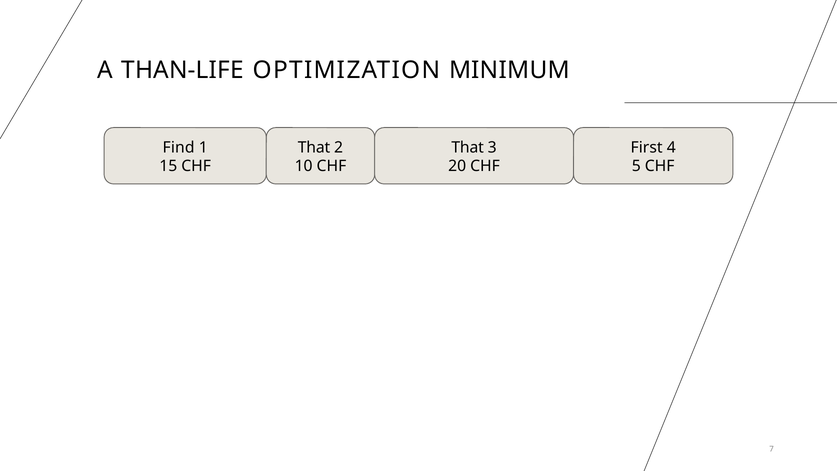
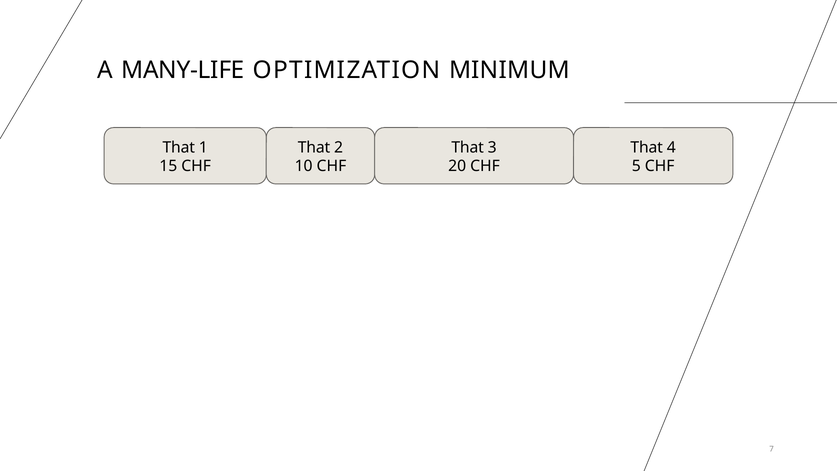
THAN-LIFE: THAN-LIFE -> MANY-LIFE (183, 70)
Find: Find -> That (179, 147)
First: First -> That (647, 147)
